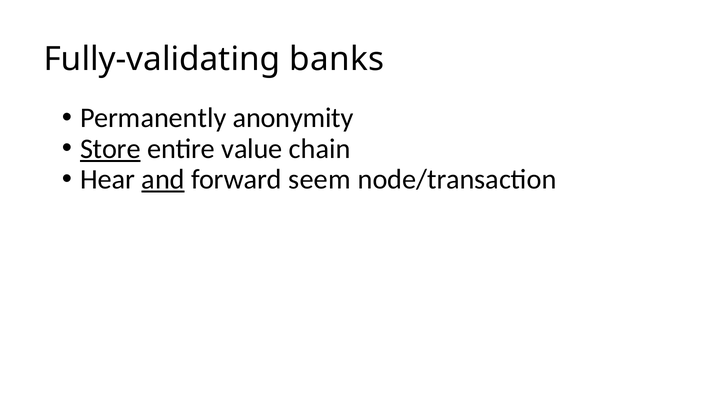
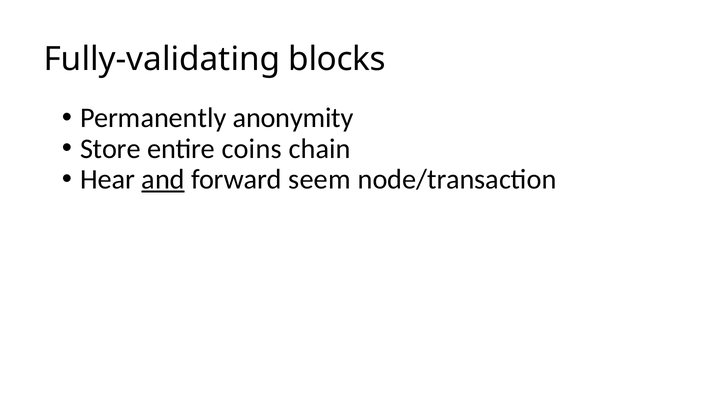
banks: banks -> blocks (337, 59)
Store underline: present -> none (110, 149)
value: value -> coins (252, 149)
